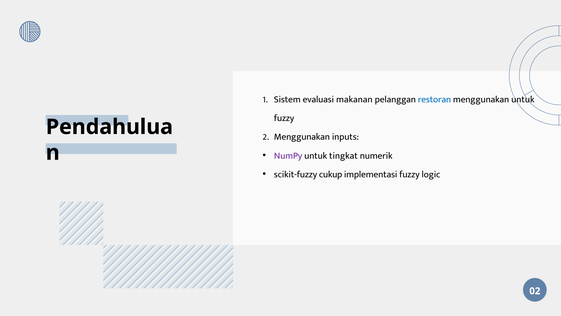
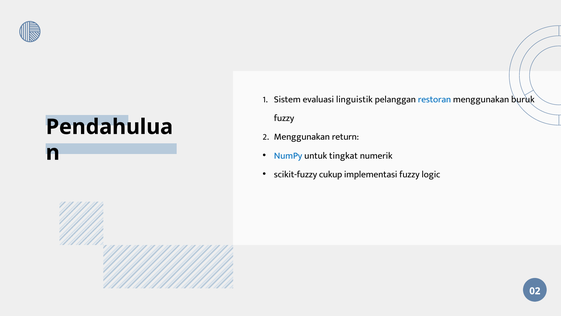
makanan: makanan -> linguistik (354, 99)
menggunakan untuk: untuk -> buruk (523, 99)
inputs: inputs -> return (345, 137)
NumPy colour: purple -> blue (288, 155)
